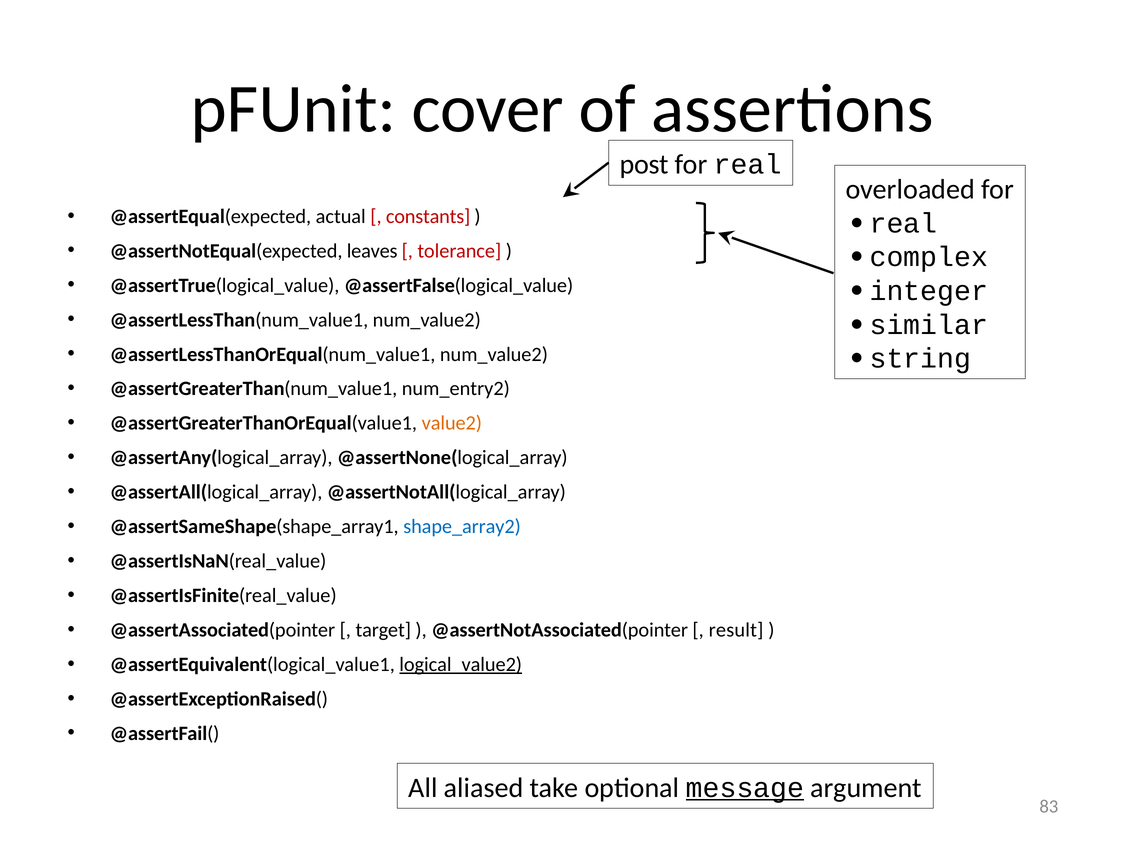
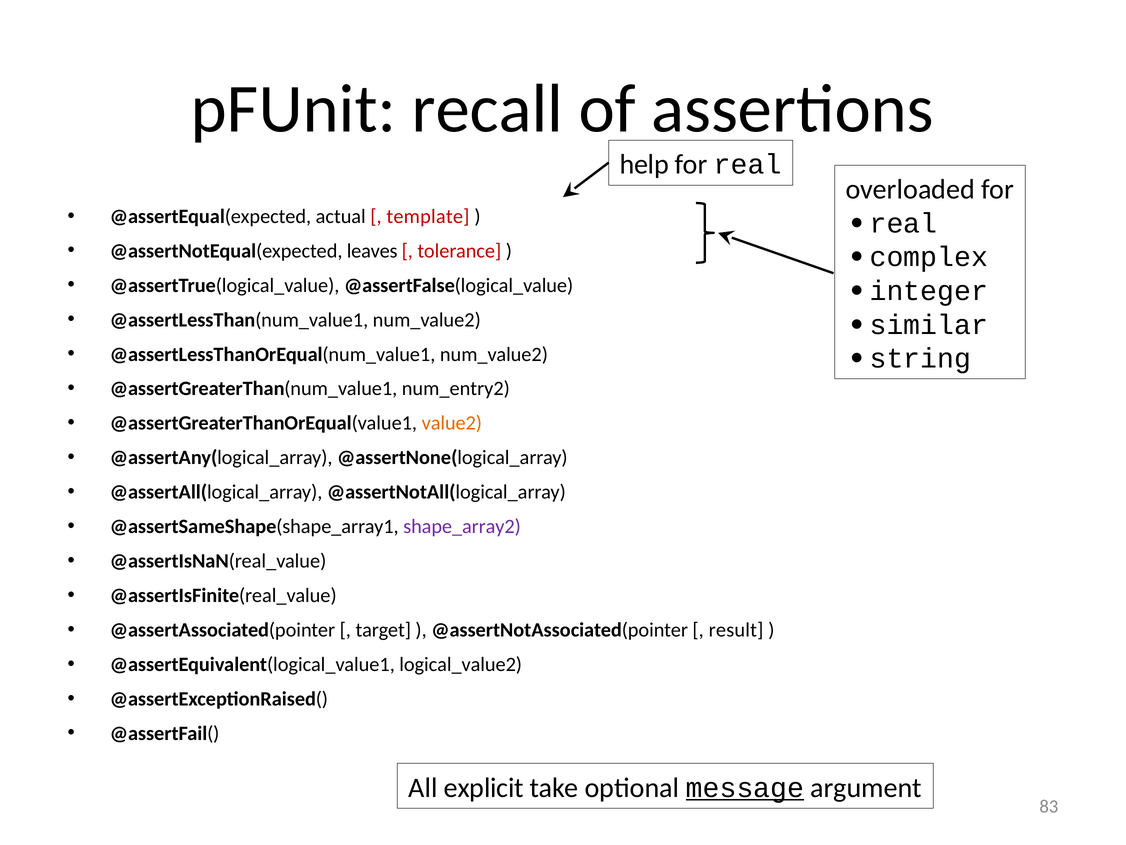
cover: cover -> recall (487, 109)
post: post -> help (644, 164)
constants: constants -> template (428, 216)
shape_array2 colour: blue -> purple (462, 526)
logical_value2 underline: present -> none (461, 664)
aliased: aliased -> explicit (484, 787)
